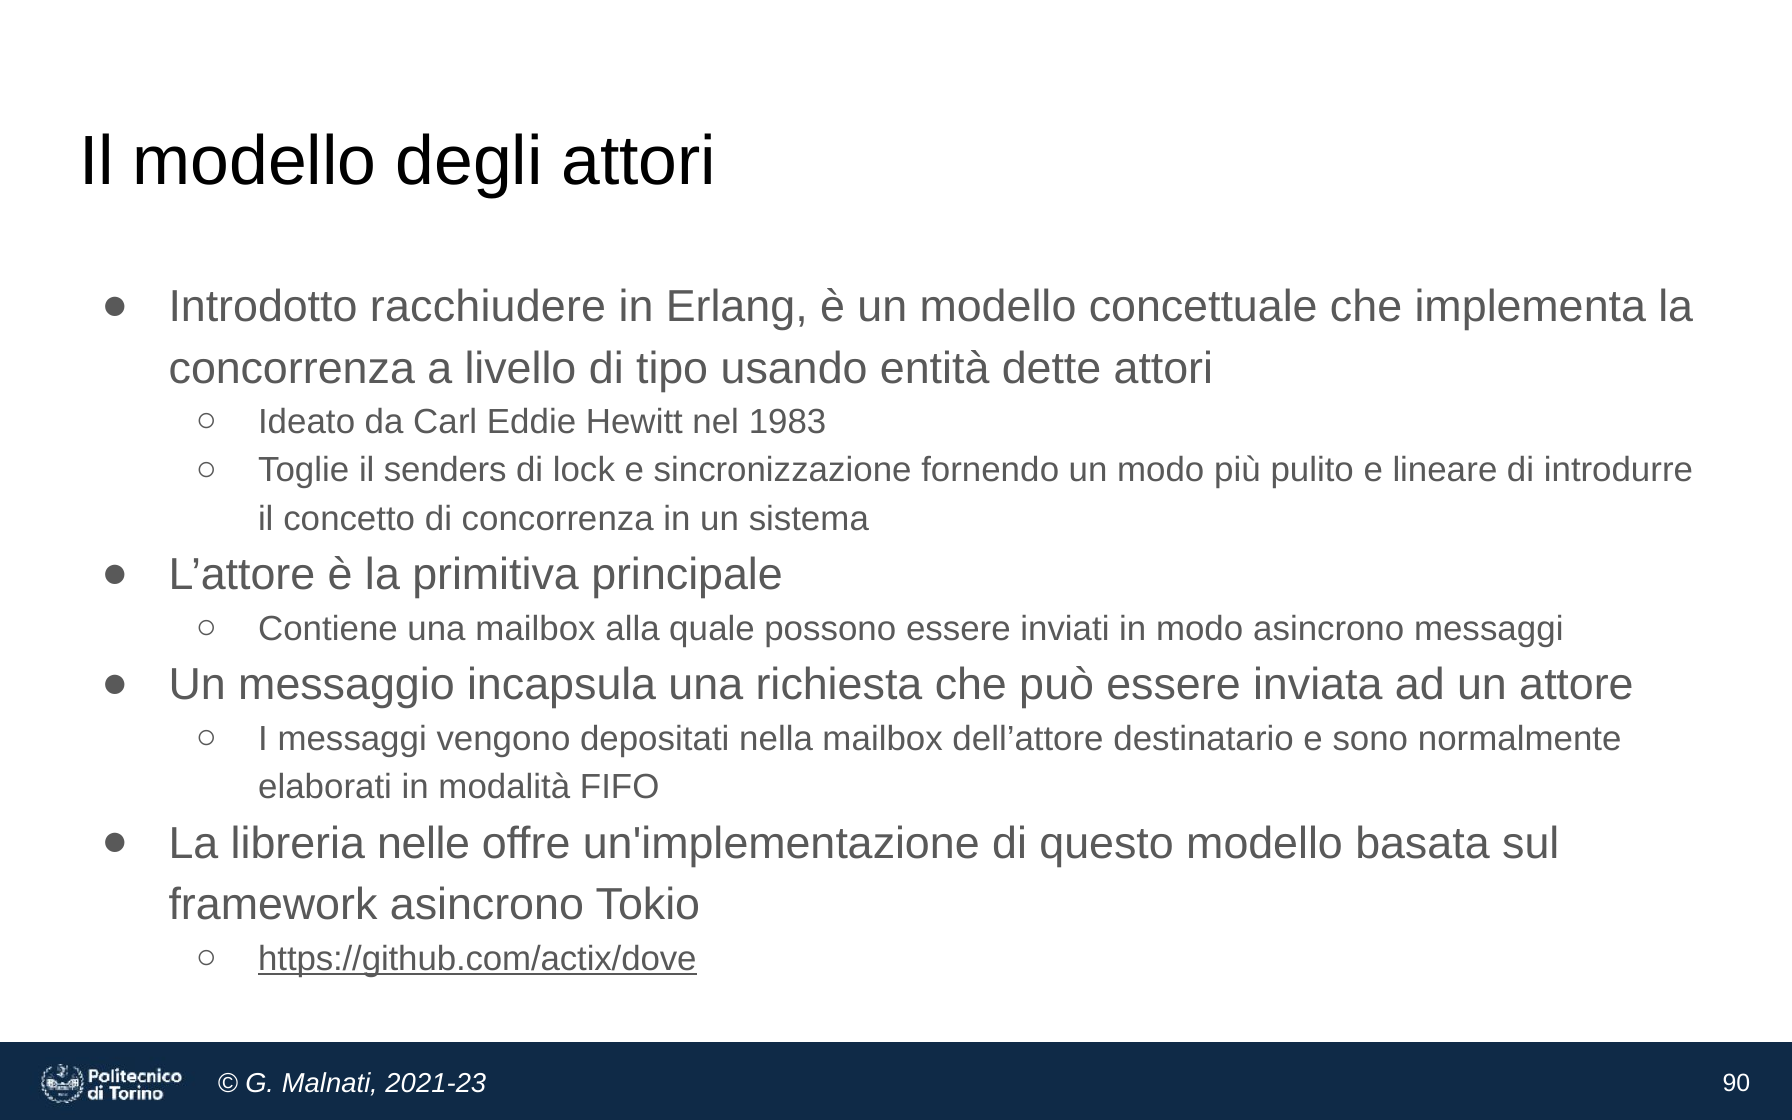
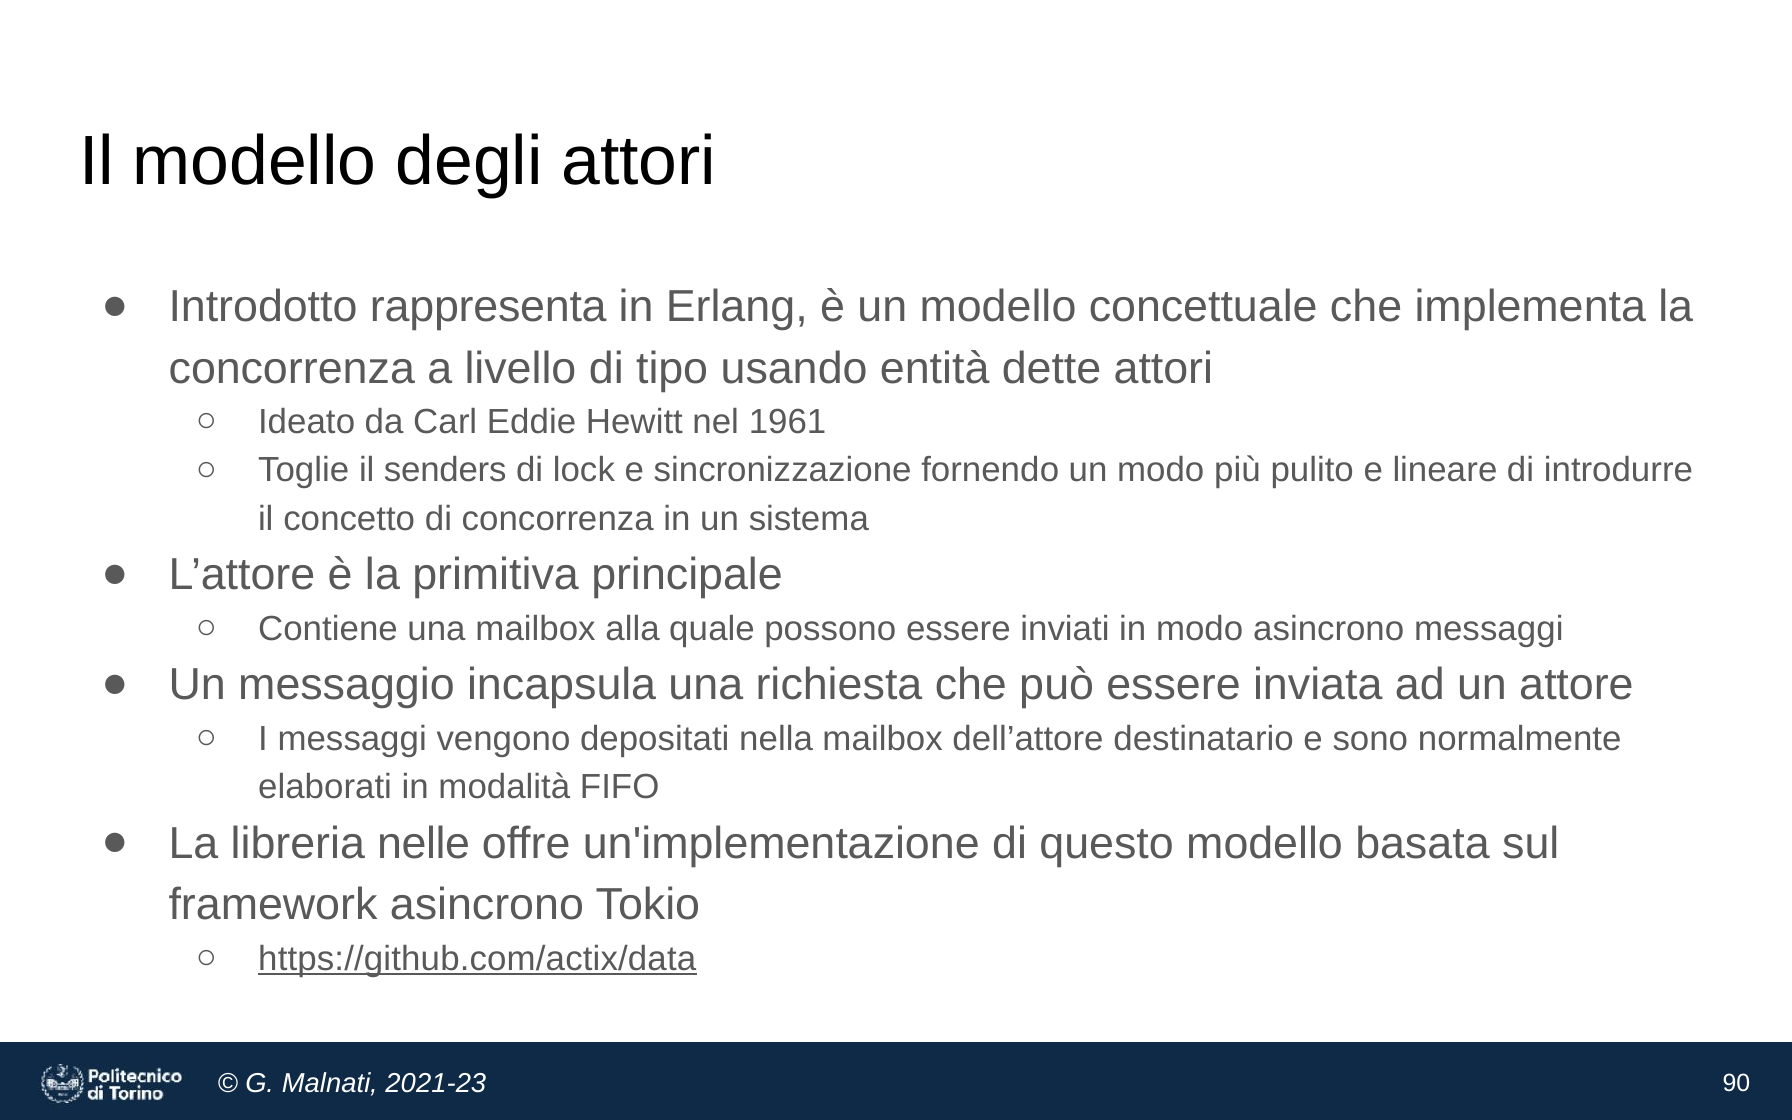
racchiudere: racchiudere -> rappresenta (488, 307)
1983: 1983 -> 1961 (788, 422)
https://github.com/actix/dove: https://github.com/actix/dove -> https://github.com/actix/data (477, 959)
